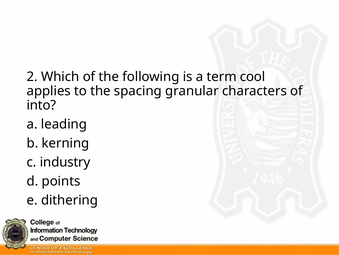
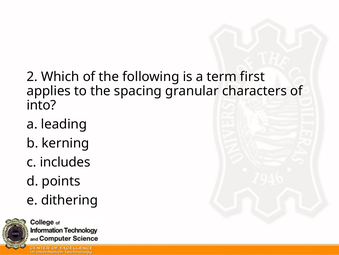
cool: cool -> first (252, 76)
industry: industry -> includes (65, 162)
